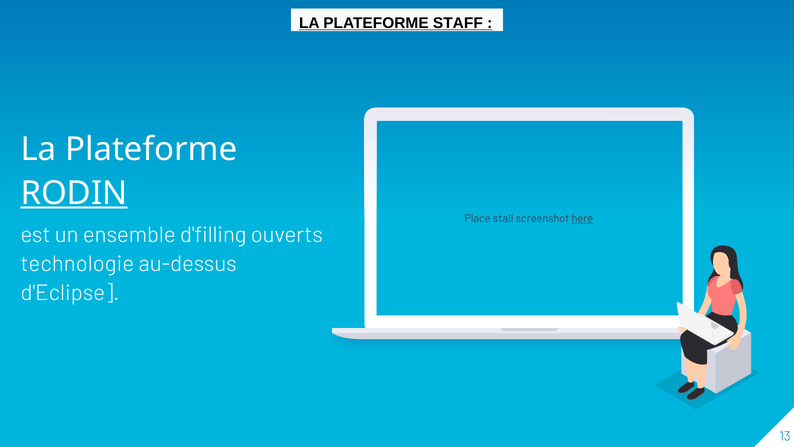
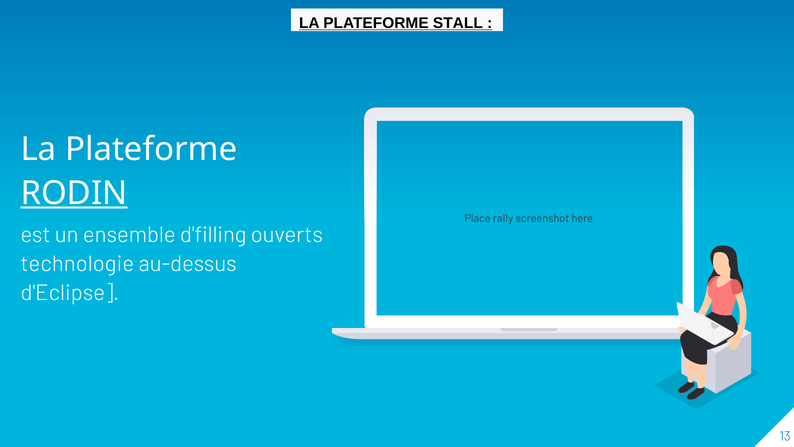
STAFF: STAFF -> STALL (458, 23)
stall: stall -> rally (503, 218)
here underline: present -> none (582, 218)
